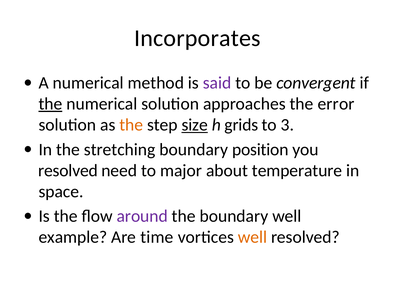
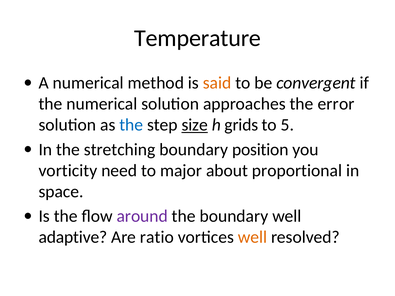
Incorporates: Incorporates -> Temperature (198, 38)
said colour: purple -> orange (217, 83)
the underline: present -> none (50, 104)
the colour: orange -> blue (131, 125)
3: 3 -> 5 (287, 125)
resolved: resolved -> vorticity (68, 171)
temperature: temperature -> proportional (297, 171)
example: example -> adaptive (73, 237)
time: time -> ratio (157, 237)
